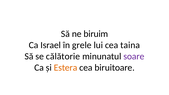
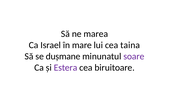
biruim: biruim -> marea (96, 34)
grele: grele -> mare (82, 45)
călătorie: călătorie -> dușmane (63, 56)
Estera colour: orange -> purple (66, 68)
